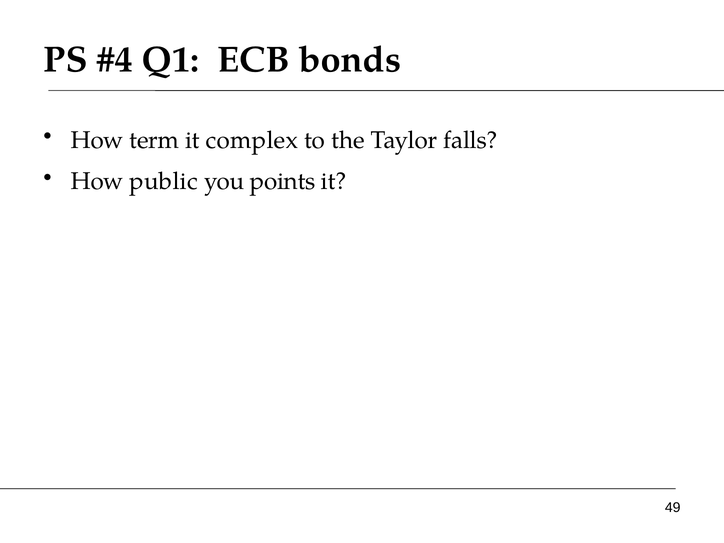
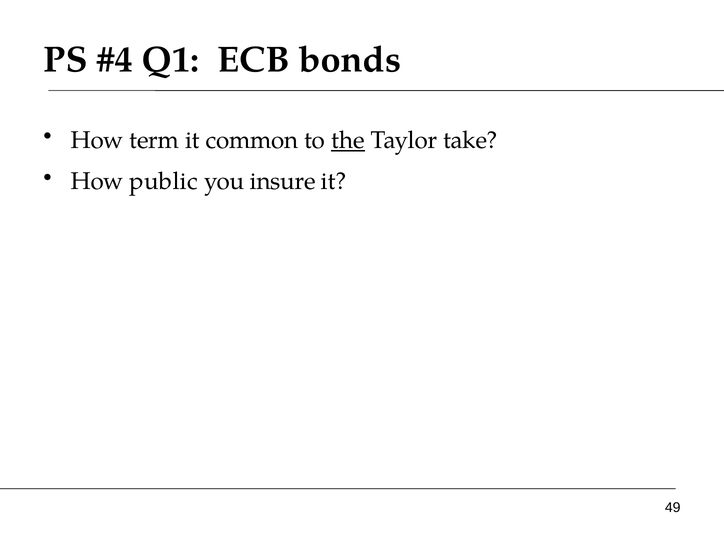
complex: complex -> common (252, 140)
the underline: none -> present (348, 140)
falls: falls -> take (470, 140)
points: points -> insure (283, 181)
